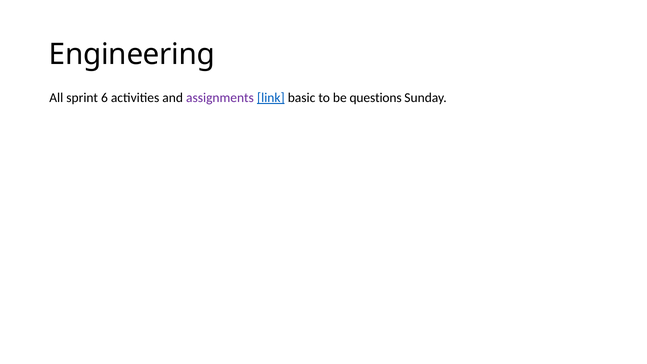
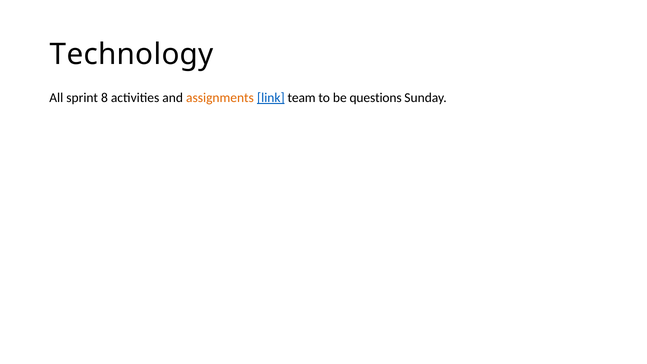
Engineering: Engineering -> Technology (132, 54)
6: 6 -> 8 (104, 98)
assignments colour: purple -> orange (220, 98)
basic: basic -> team (302, 98)
